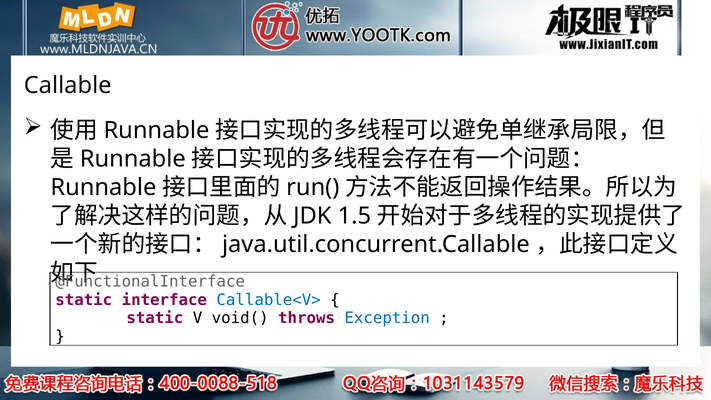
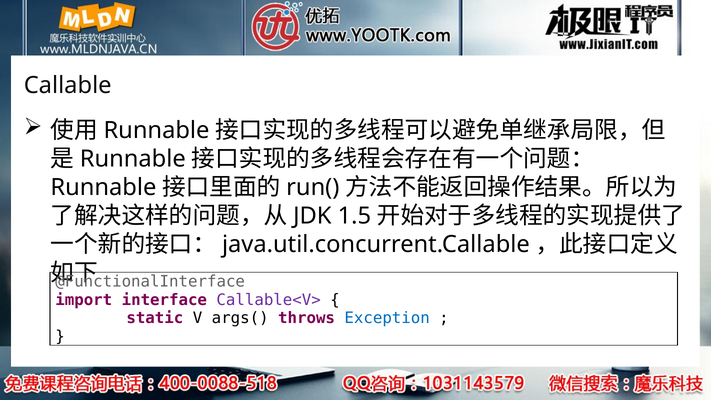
static: static -> import (84, 300)
Callable<V> colour: blue -> purple (269, 300)
void(: void( -> args( (240, 318)
